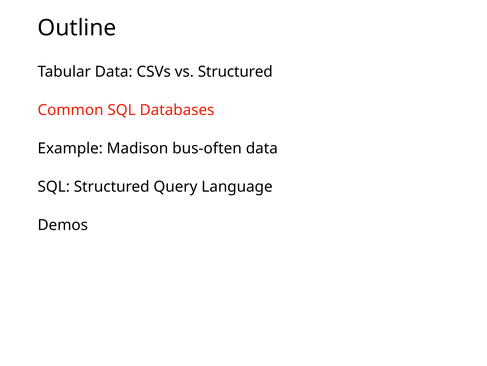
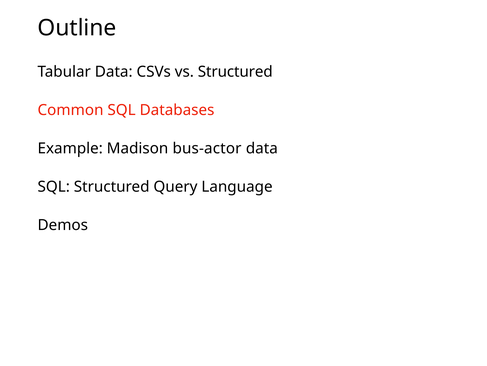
bus-often: bus-often -> bus-actor (207, 148)
